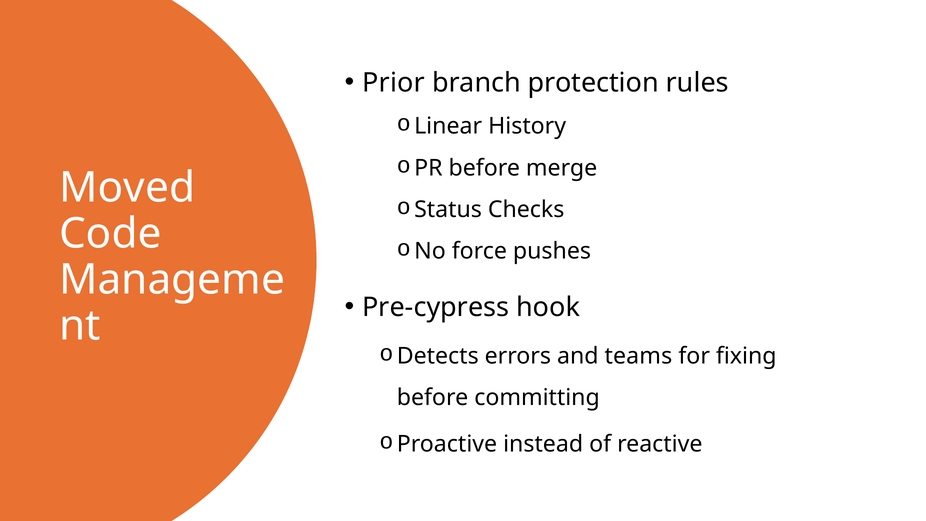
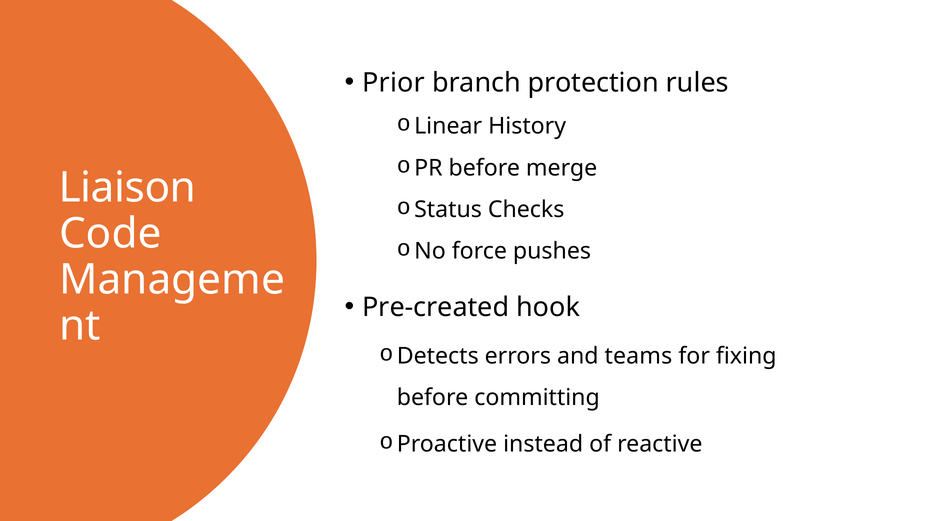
Moved: Moved -> Liaison (127, 188)
Pre-cypress: Pre-cypress -> Pre-created (436, 307)
